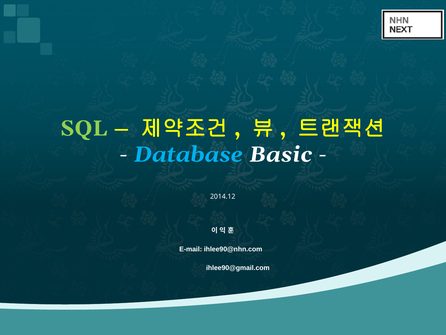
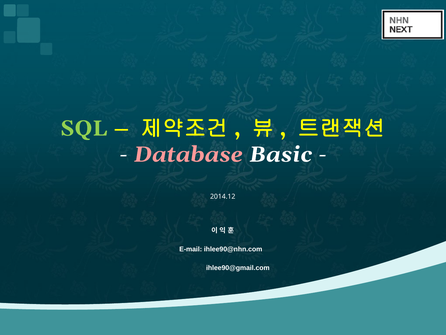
Database colour: light blue -> pink (188, 154)
